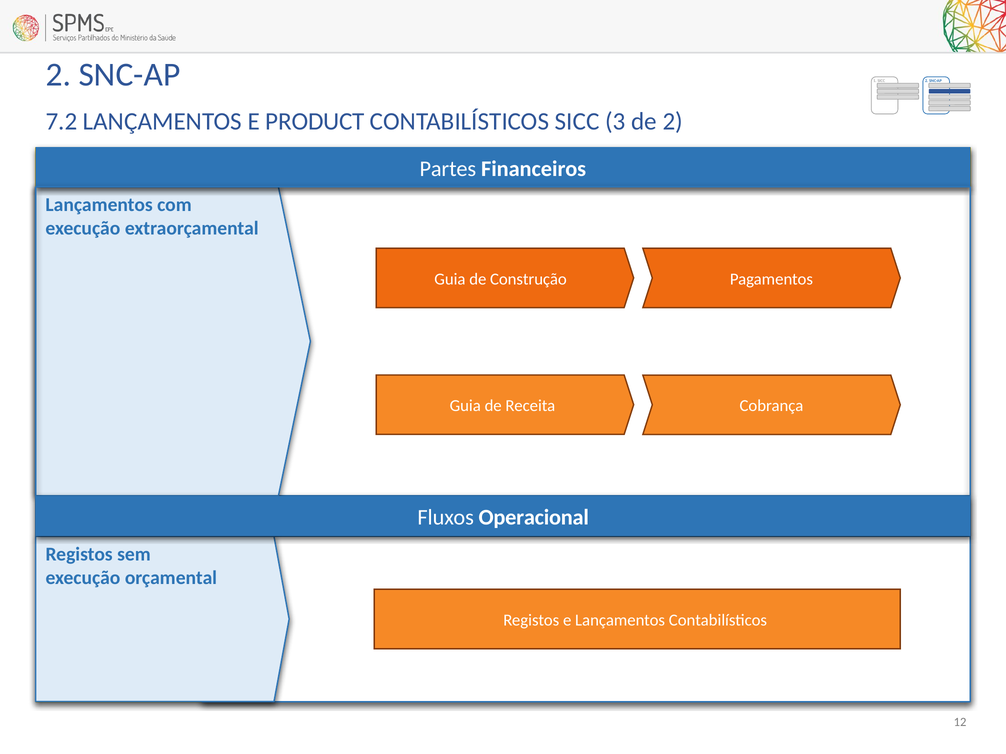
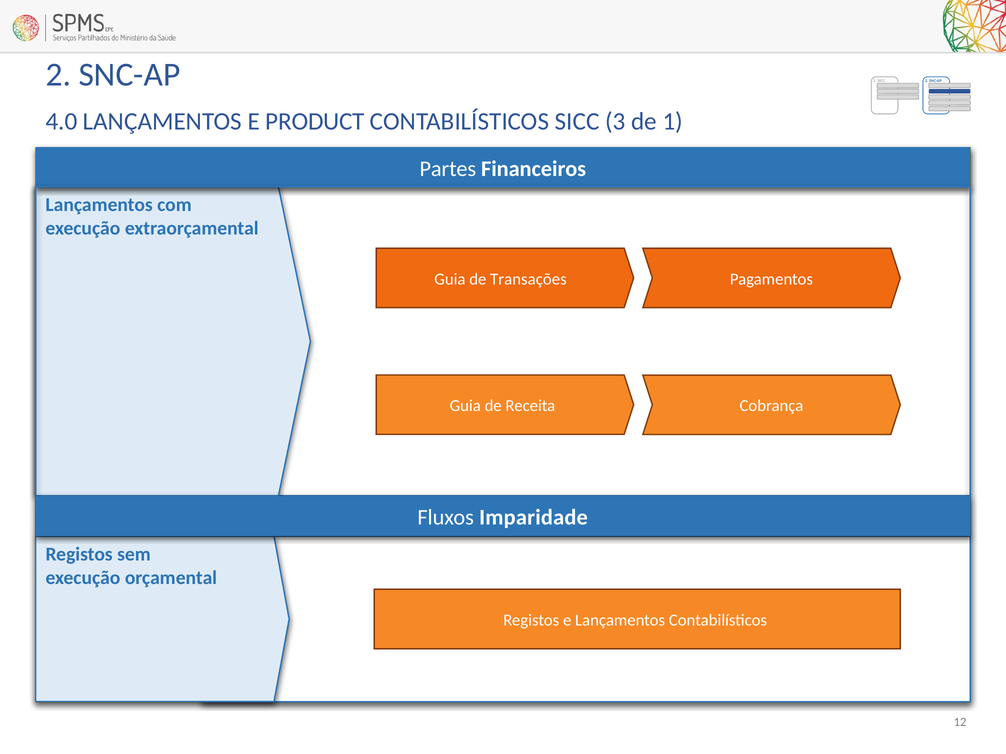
7.2: 7.2 -> 4.0 (61, 121)
de 2: 2 -> 1 (673, 121)
Construção: Construção -> Transações (528, 279)
Operacional: Operacional -> Imparidade (533, 518)
